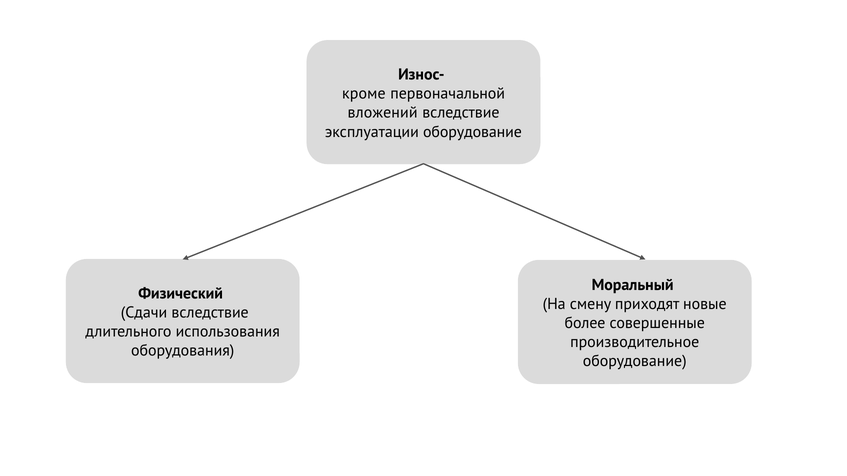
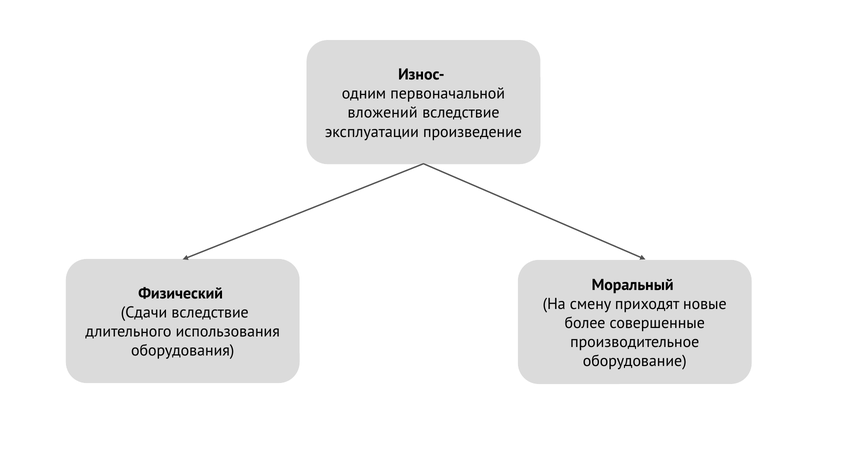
кроме: кроме -> одним (364, 94)
эксплуатации оборудование: оборудование -> произведение (472, 132)
